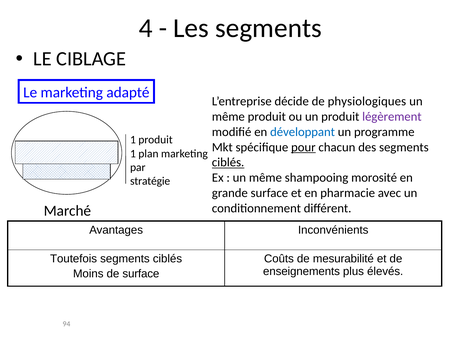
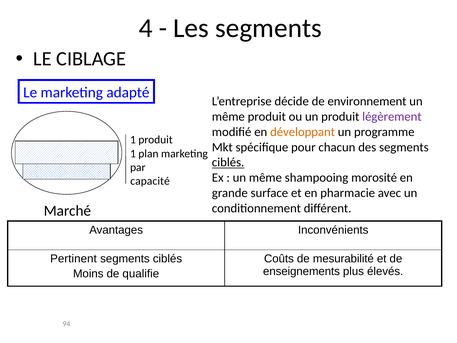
physiologiques: physiologiques -> environnement (367, 101)
développant colour: blue -> orange (303, 132)
pour underline: present -> none (303, 147)
stratégie: stratégie -> capacité (150, 181)
Toutefois: Toutefois -> Pertinent (73, 259)
de surface: surface -> qualifie (141, 274)
